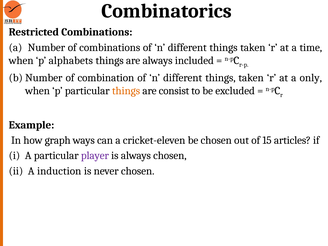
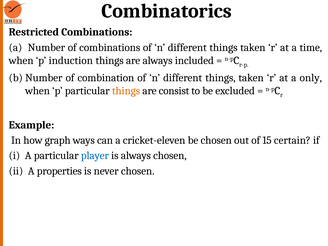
alphabets: alphabets -> induction (71, 61)
articles: articles -> certain (292, 140)
player colour: purple -> blue (95, 156)
induction: induction -> properties (59, 171)
